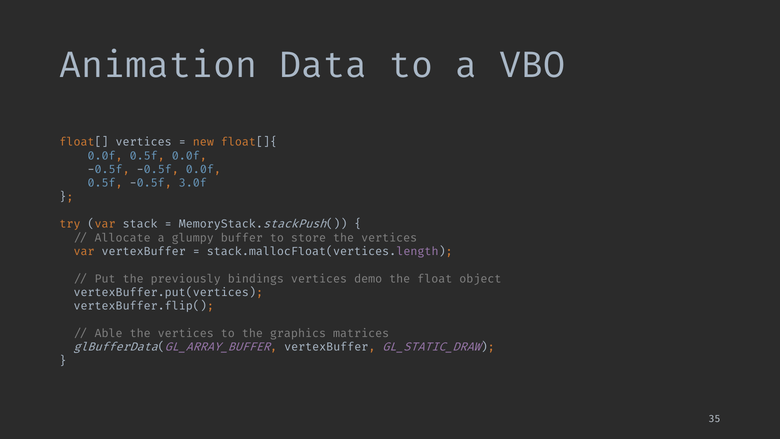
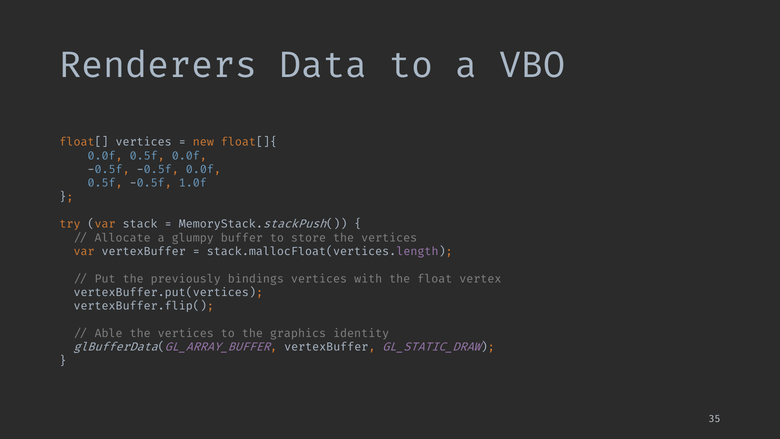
Animation: Animation -> Renderers (158, 66)
3.0f: 3.0f -> 1.0f (193, 183)
demo: demo -> with (368, 279)
object: object -> vertex (480, 279)
matrices: matrices -> identity (361, 333)
